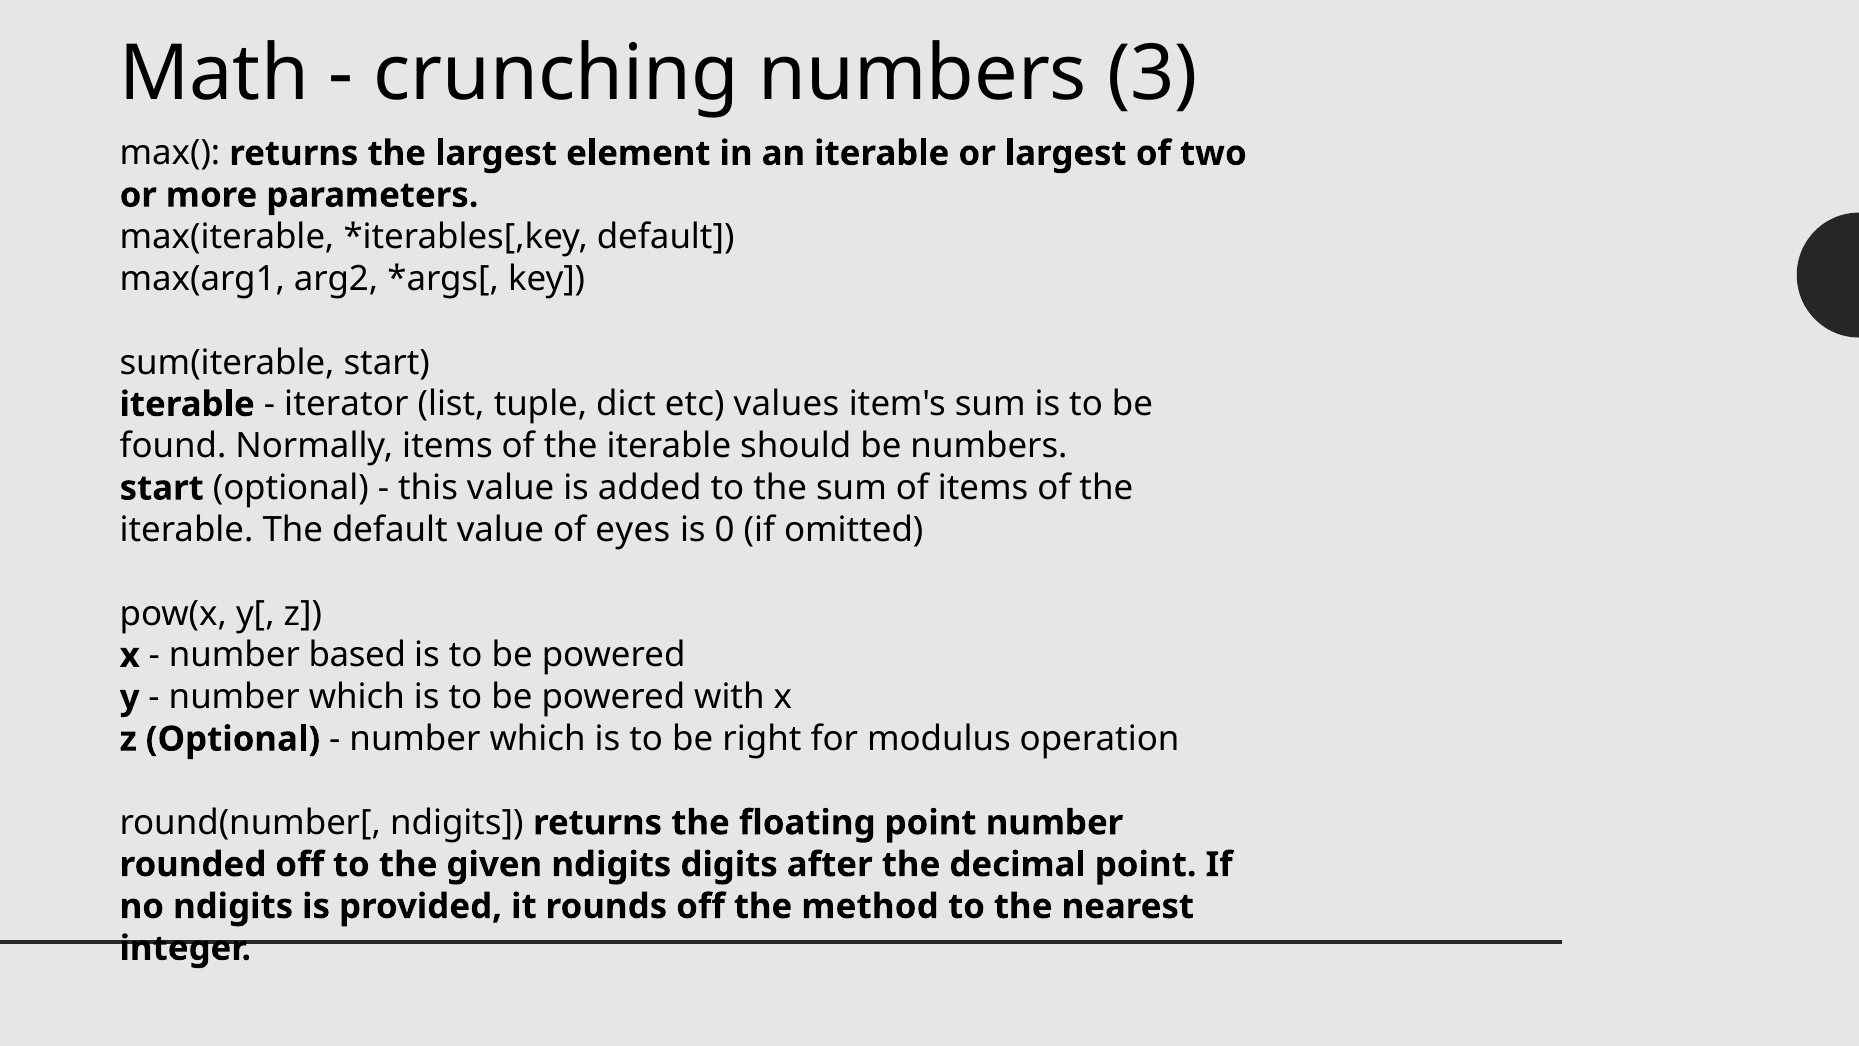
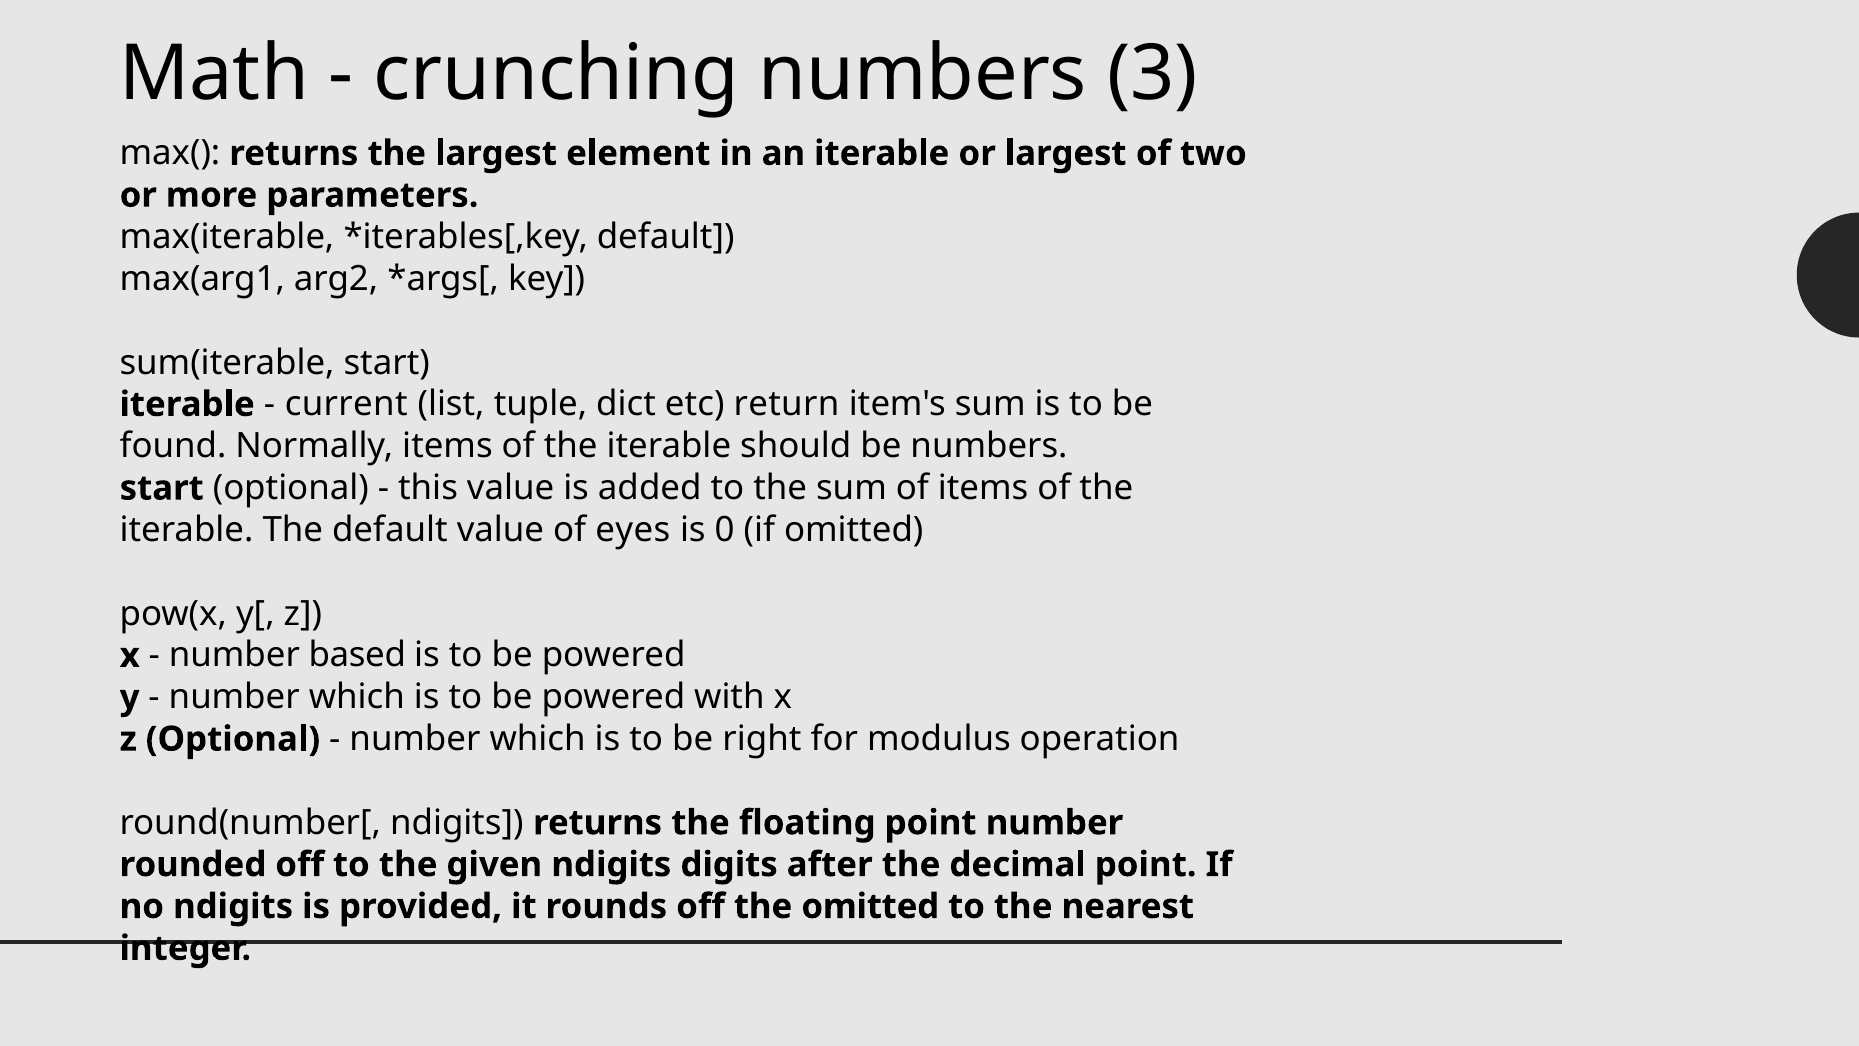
iterator: iterator -> current (346, 404)
values: values -> return (786, 404)
the method: method -> omitted (870, 906)
